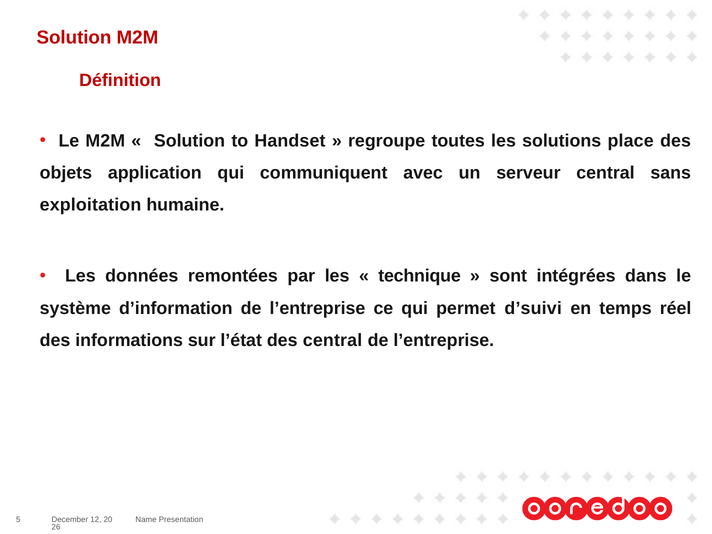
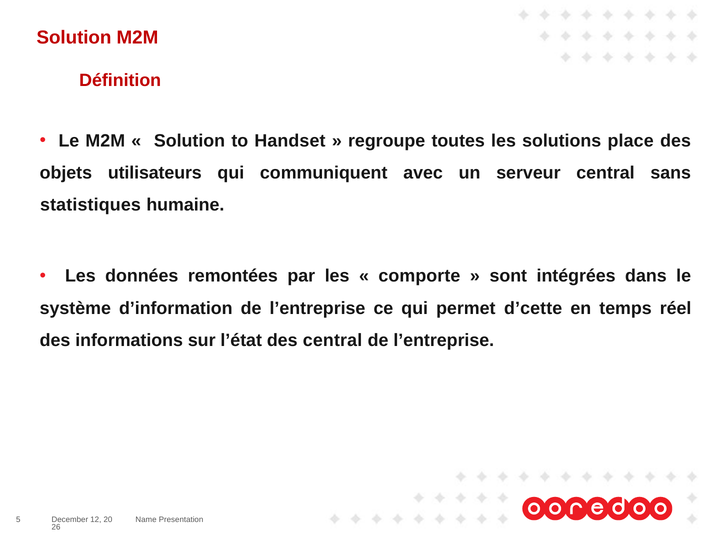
application: application -> utilisateurs (155, 173)
exploitation: exploitation -> statistiques (90, 205)
technique: technique -> comporte (419, 276)
d’suivi: d’suivi -> d’cette (533, 308)
